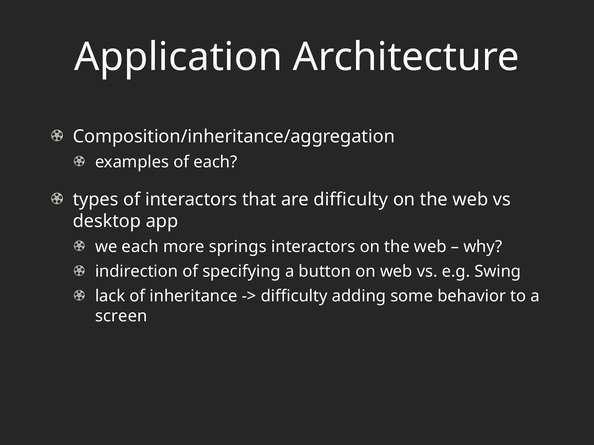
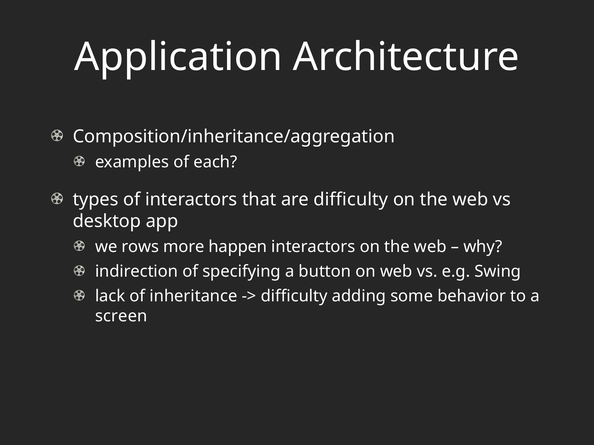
we each: each -> rows (140, 247)
springs: springs -> happen (238, 247)
